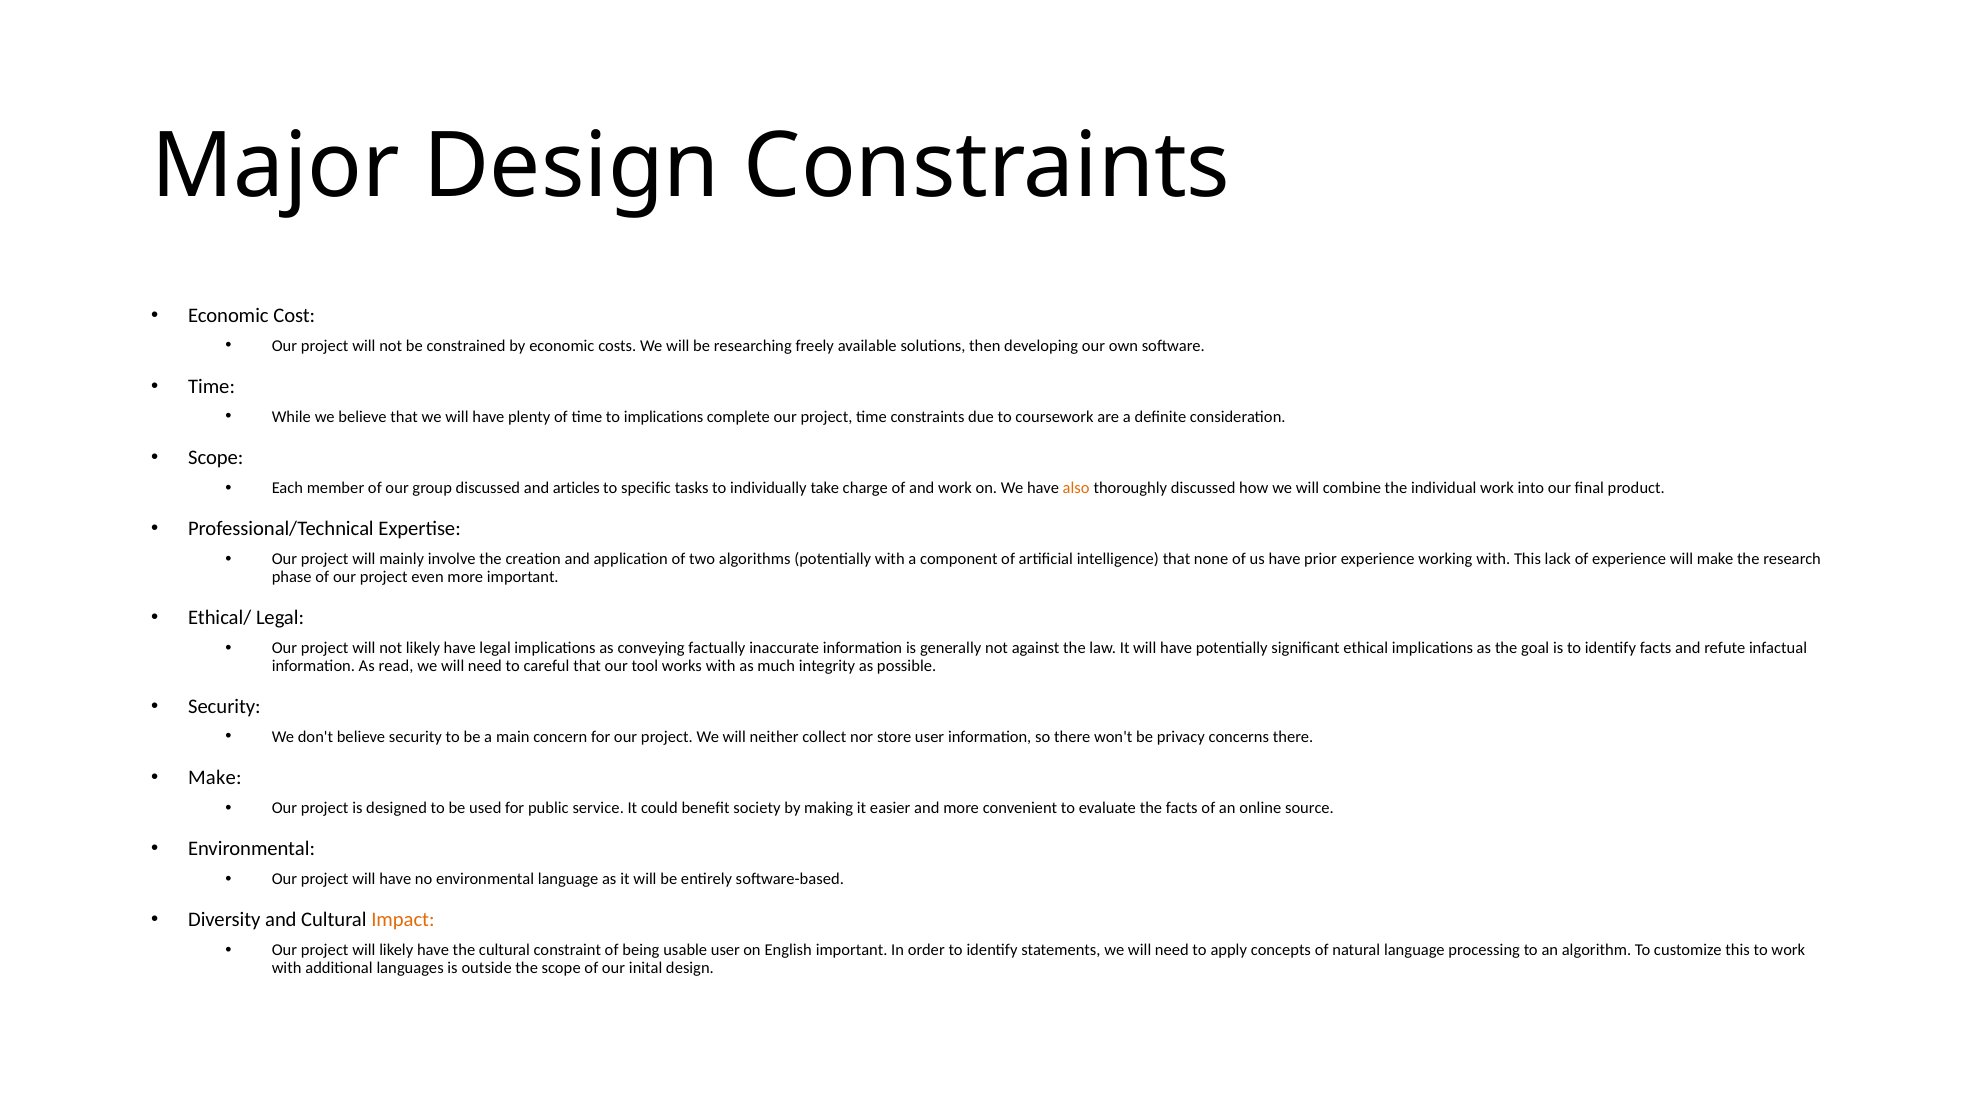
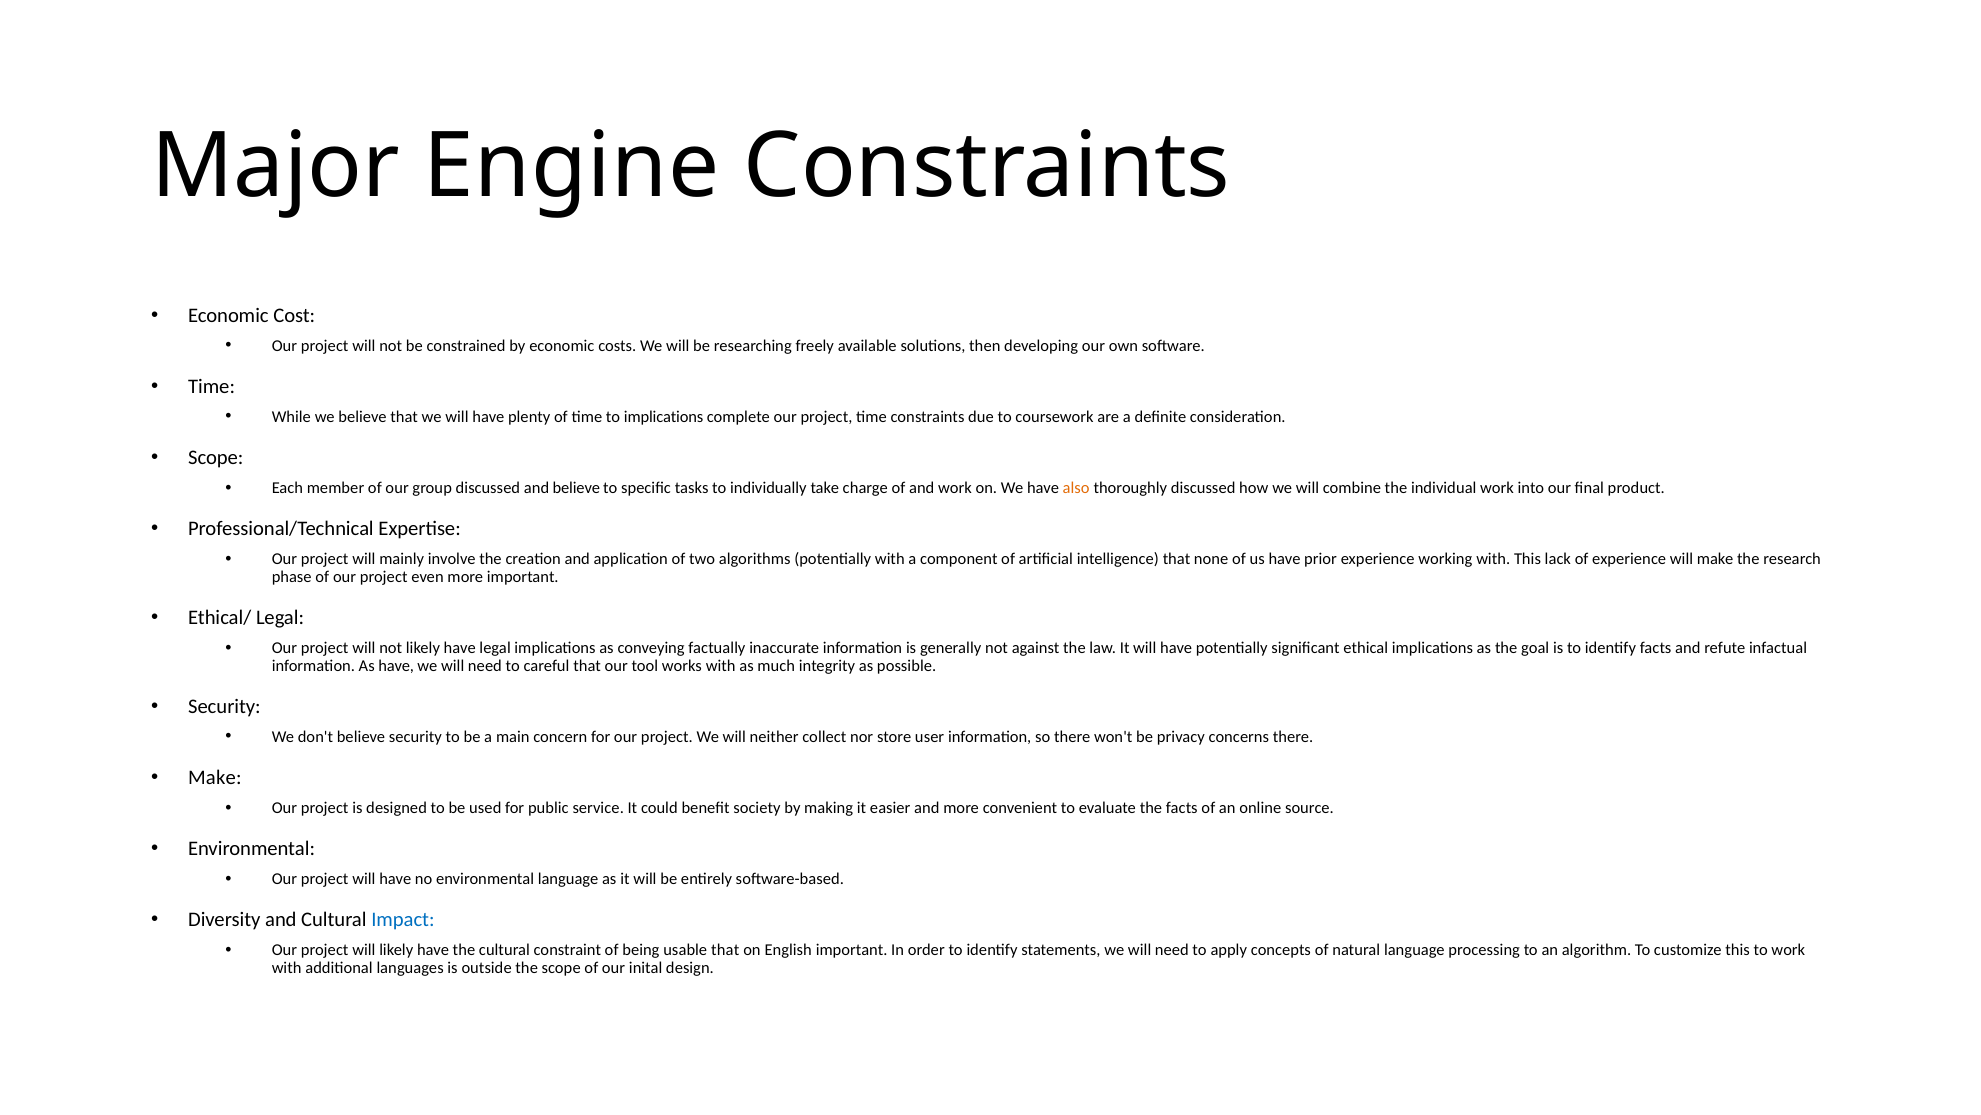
Major Design: Design -> Engine (571, 166)
and articles: articles -> believe (576, 488)
As read: read -> have (396, 665)
Impact colour: orange -> blue (403, 919)
usable user: user -> that (725, 950)
